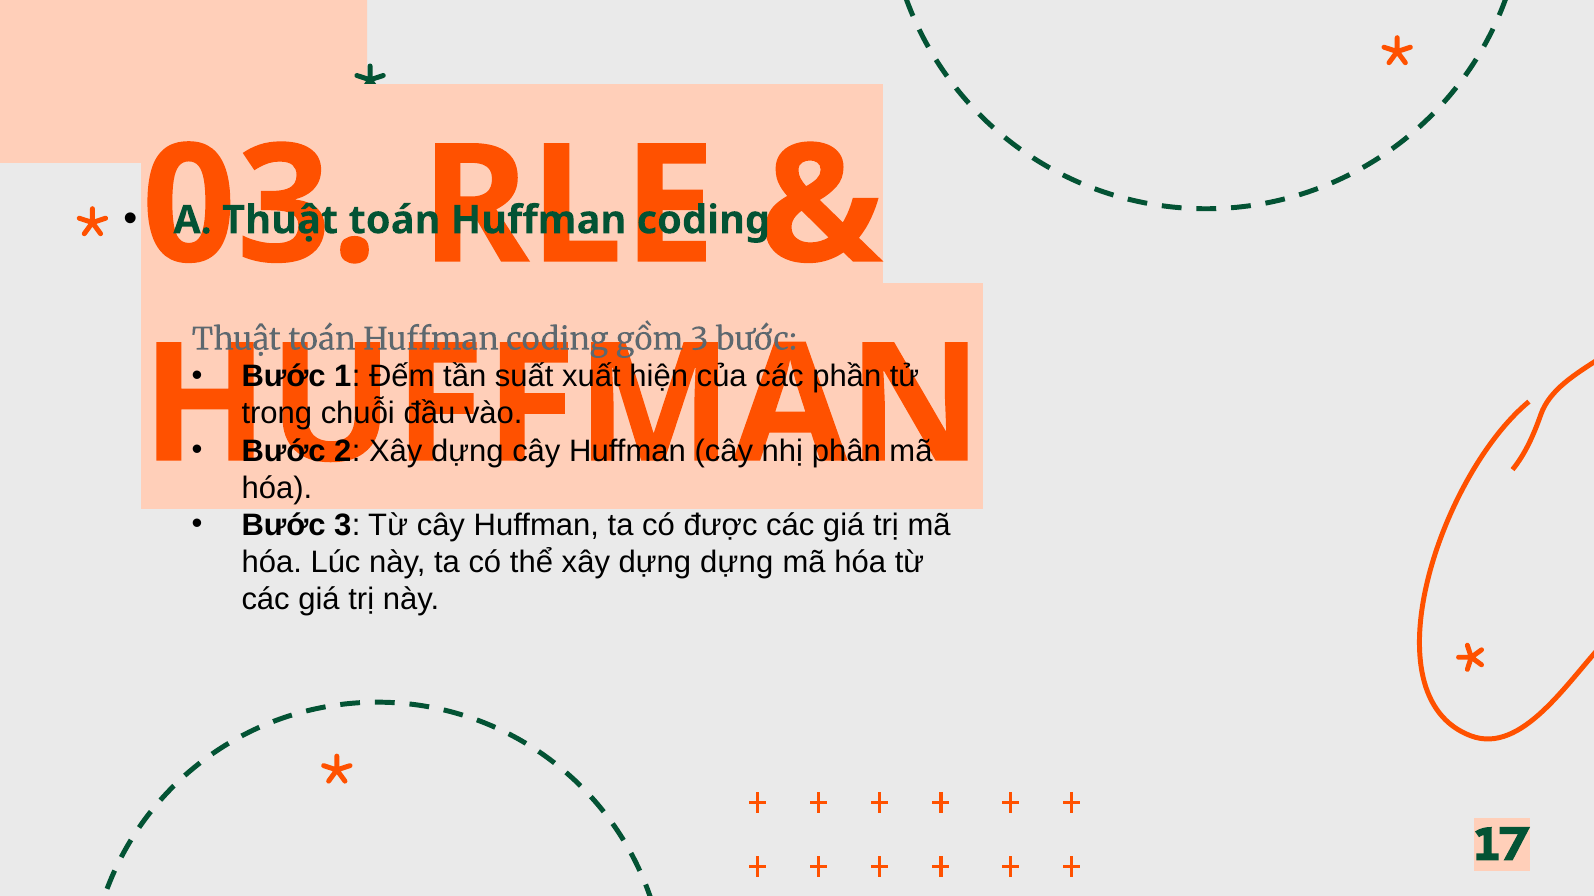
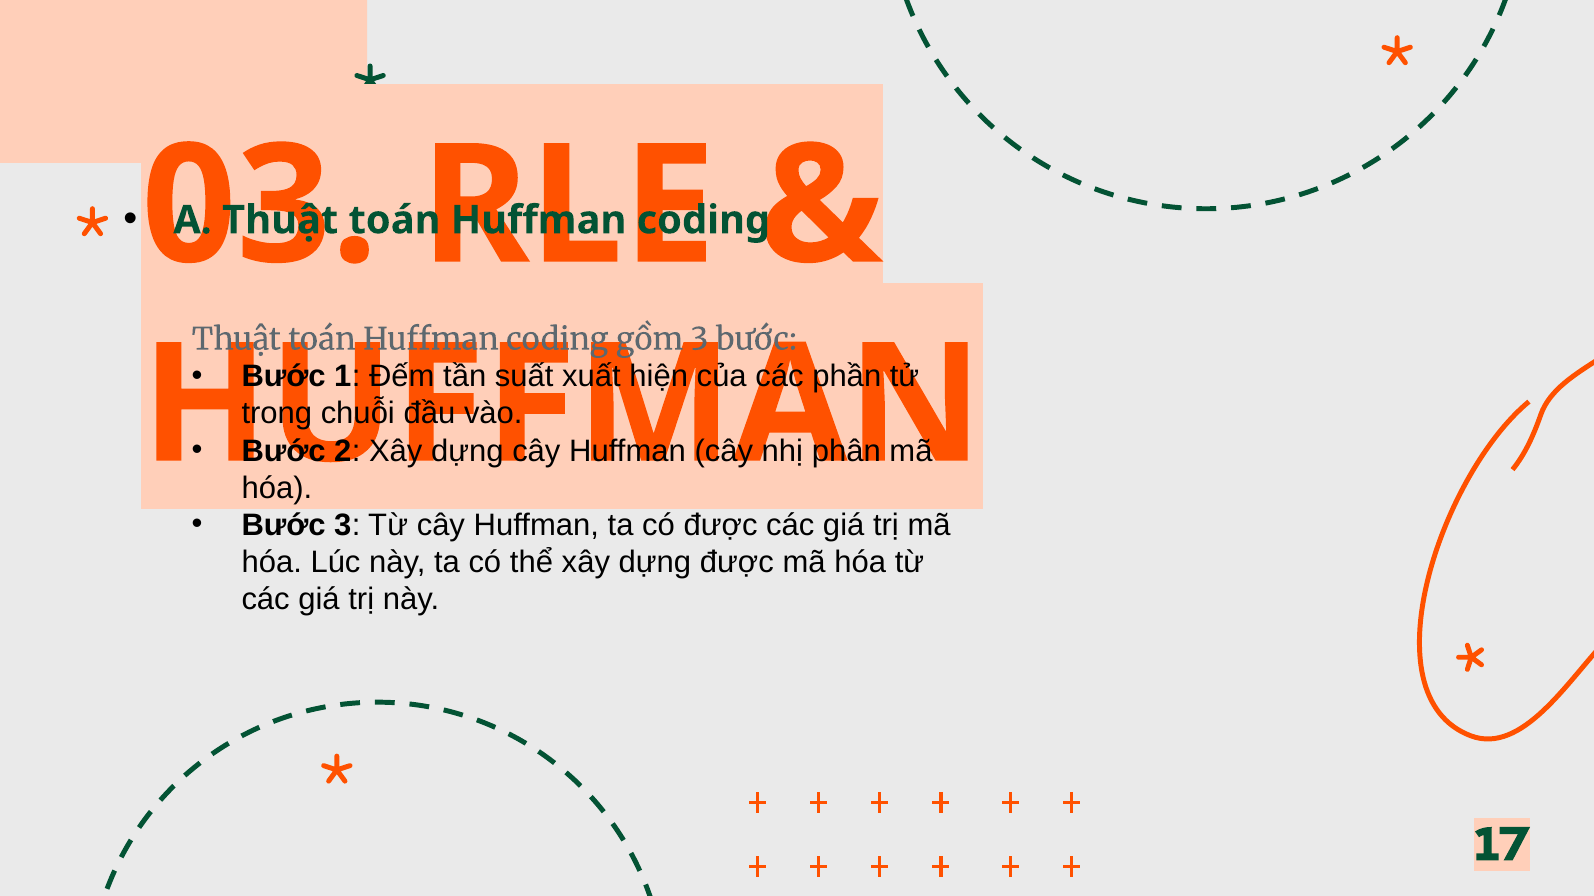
dựng dựng: dựng -> được (737, 563)
